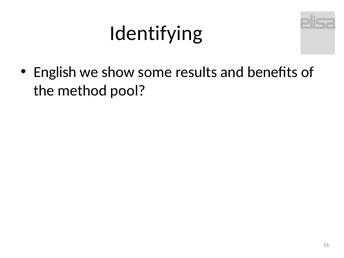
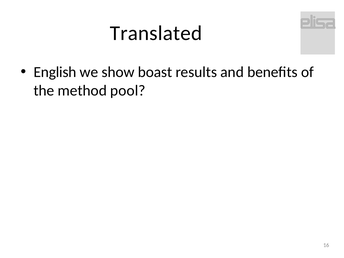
Identifying: Identifying -> Translated (156, 33)
some: some -> boast (155, 72)
